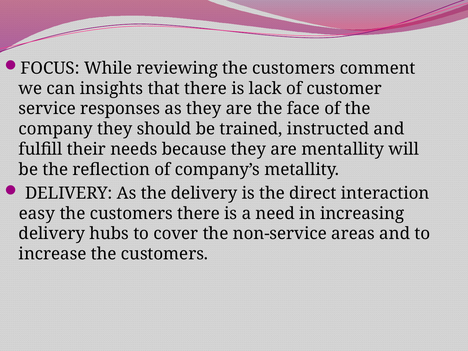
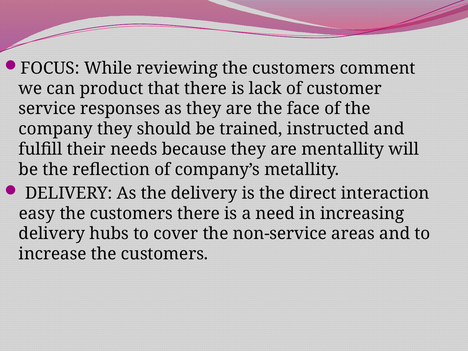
insights: insights -> product (112, 88)
